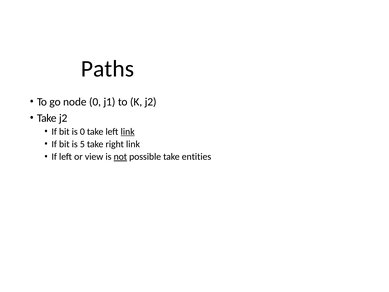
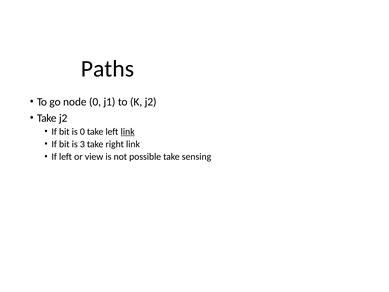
5: 5 -> 3 (82, 144)
not underline: present -> none (120, 157)
entities: entities -> sensing (196, 157)
